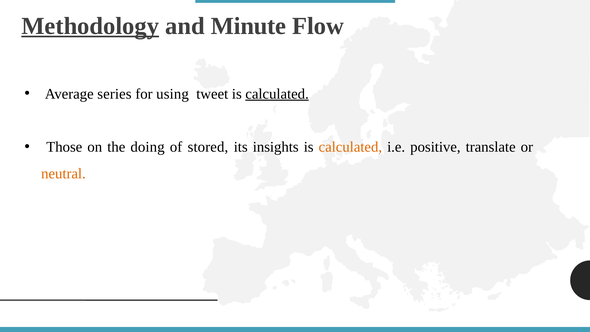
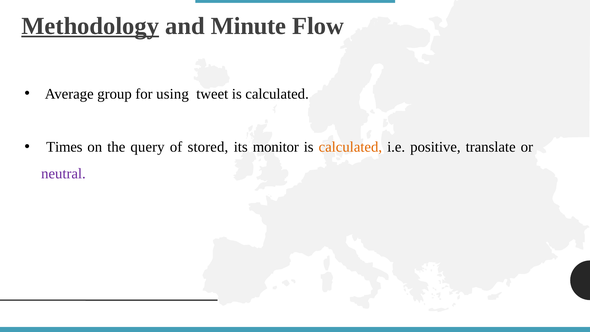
series: series -> group (115, 94)
calculated underline: present -> none (277, 94)
Those: Those -> Times (64, 147)
doing: doing -> query (148, 147)
insights: insights -> monitor (276, 147)
neutral colour: orange -> purple (63, 174)
